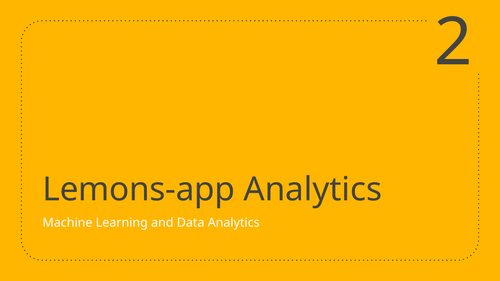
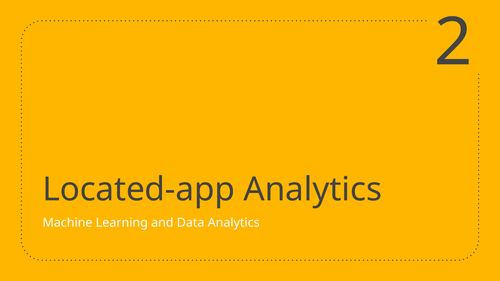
Lemons-app: Lemons-app -> Located-app (139, 190)
